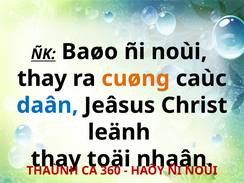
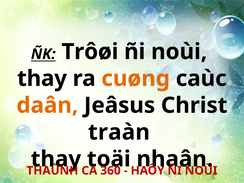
Baøo: Baøo -> Trôøi (90, 52)
daân colour: blue -> orange (47, 105)
leänh: leänh -> traàn (119, 132)
